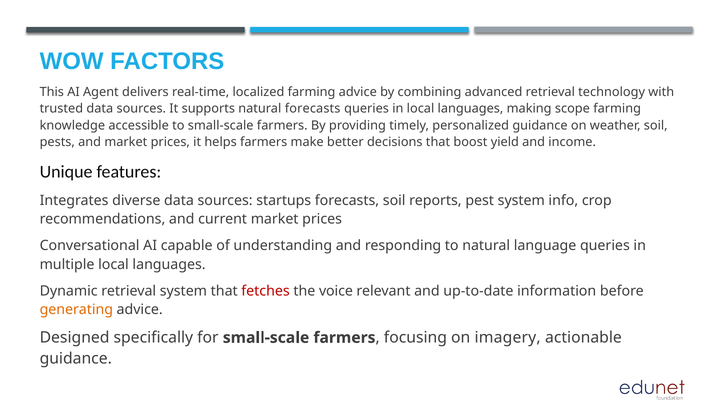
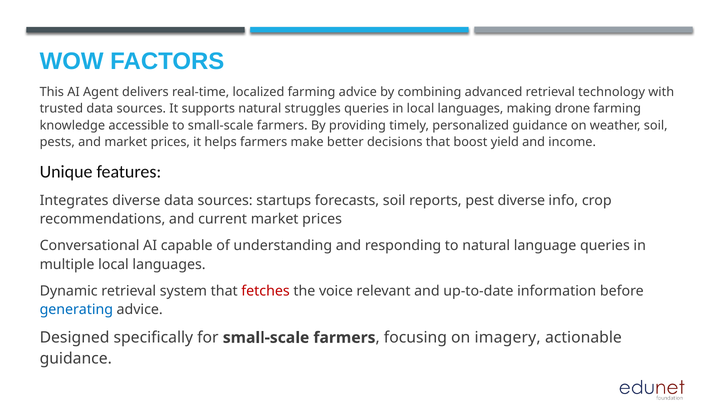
natural forecasts: forecasts -> struggles (313, 109)
scope: scope -> drone (572, 109)
pest system: system -> diverse (521, 201)
generating colour: orange -> blue (76, 310)
